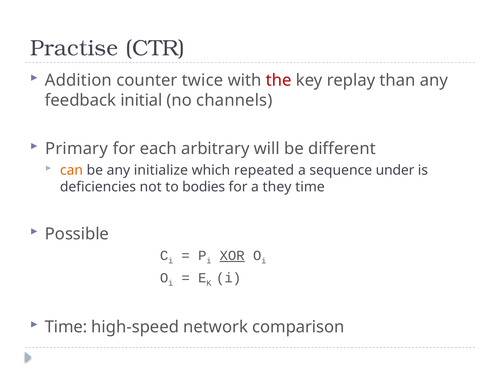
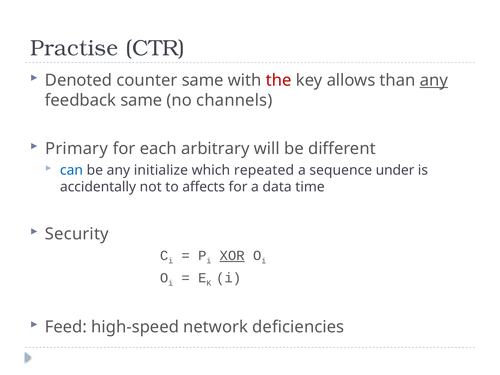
Addition: Addition -> Denoted (79, 80)
counter twice: twice -> same (203, 80)
replay: replay -> allows (351, 80)
any underline: none -> present (434, 80)
feedback initial: initial -> same (141, 100)
can colour: orange -> blue (71, 170)
deficiencies: deficiencies -> accidentally (98, 187)
bodies: bodies -> affects (204, 187)
they: they -> data (277, 187)
Possible: Possible -> Security (77, 234)
Time: Time -> Feed (66, 327)
comparison: comparison -> deficiencies (298, 327)
